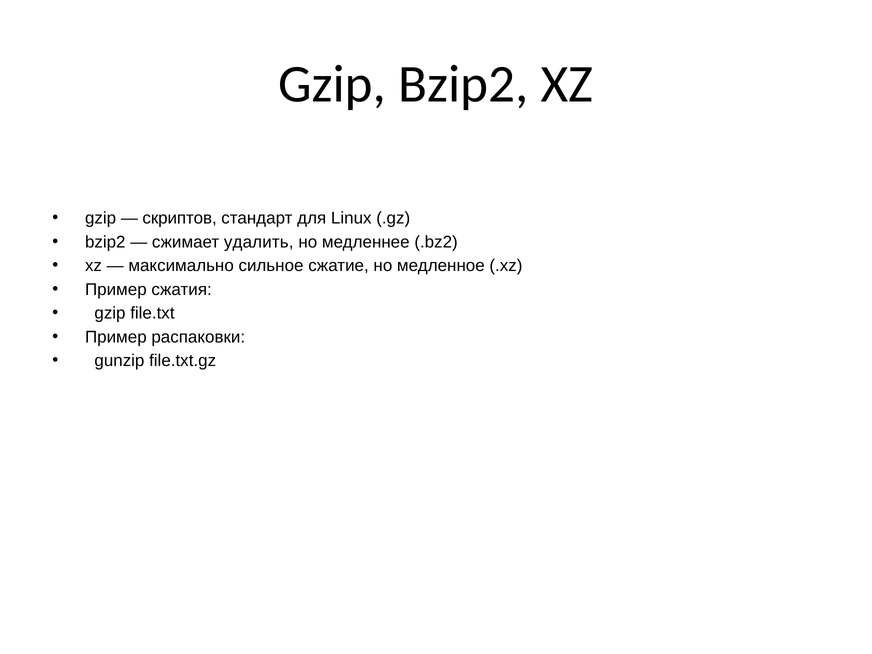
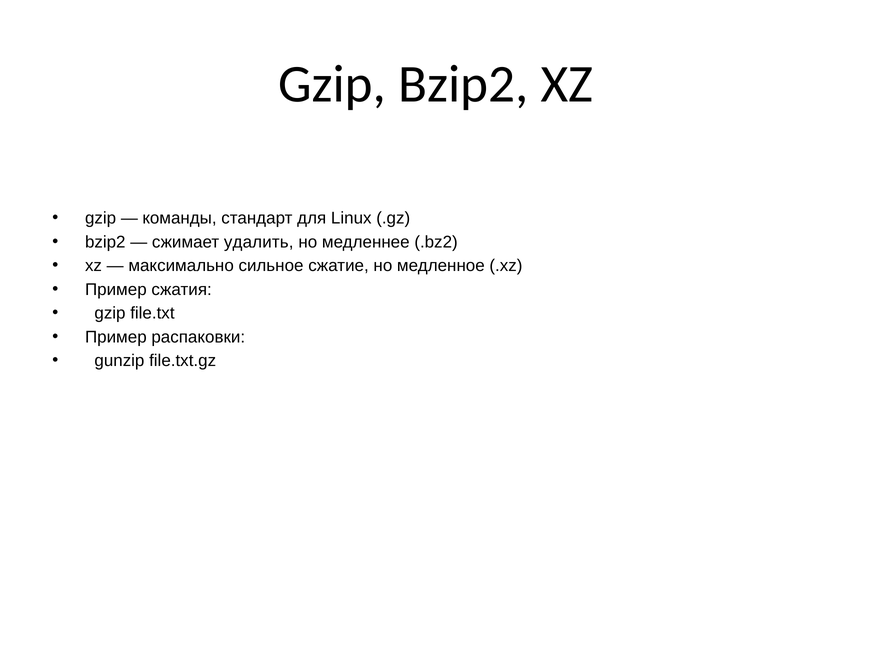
скриптов: скриптов -> команды (180, 218)
